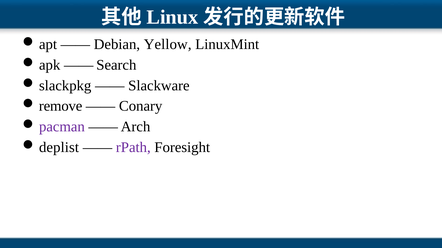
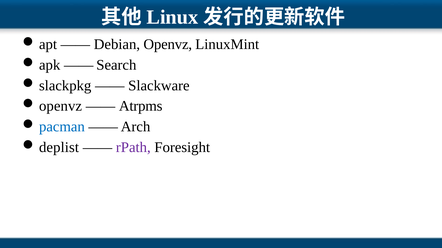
Debian Yellow: Yellow -> Openvz (168, 44)
remove: remove -> openvz (60, 106)
Conary: Conary -> Atrpms (141, 106)
pacman colour: purple -> blue (62, 127)
